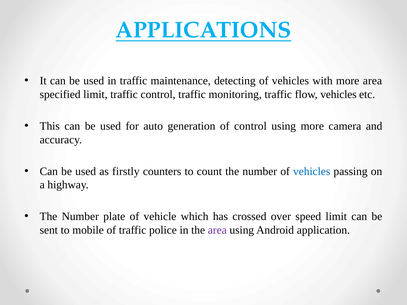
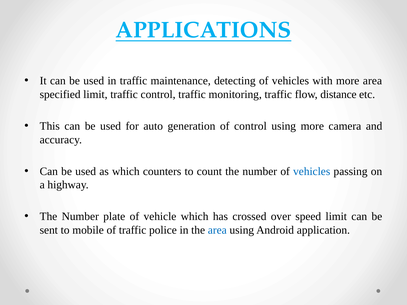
flow vehicles: vehicles -> distance (338, 94)
as firstly: firstly -> which (126, 171)
area colour: purple -> blue (217, 230)
